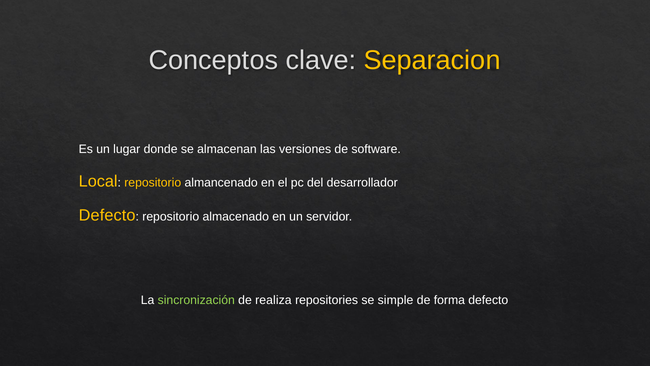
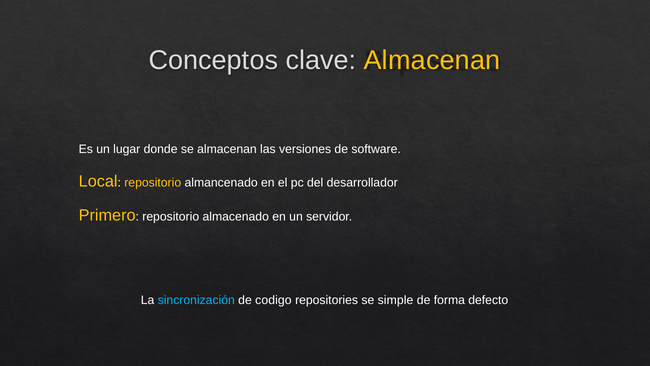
clave Separacion: Separacion -> Almacenan (432, 60)
Defecto: Defecto -> Primero (107, 215)
sincronización colour: light green -> light blue (196, 300)
realiza: realiza -> codigo (273, 300)
